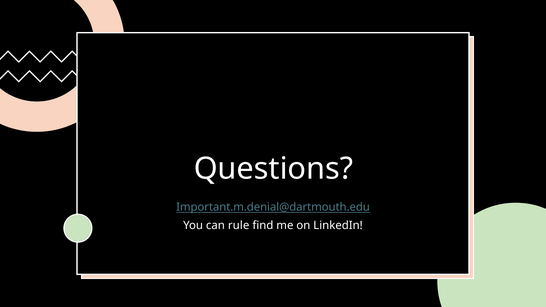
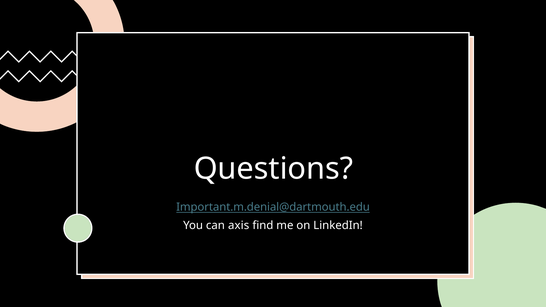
rule: rule -> axis (239, 226)
